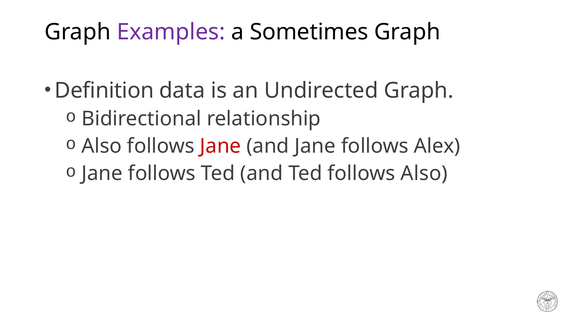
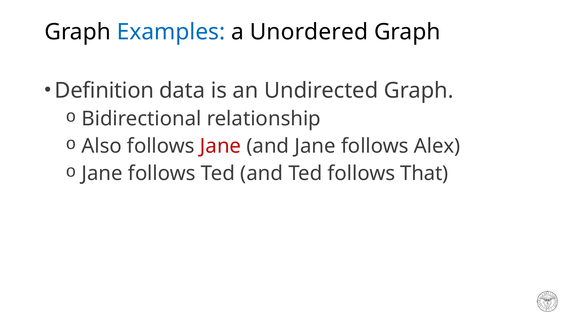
Examples colour: purple -> blue (171, 32)
Sometimes: Sometimes -> Unordered (309, 32)
follows Also: Also -> That (424, 173)
